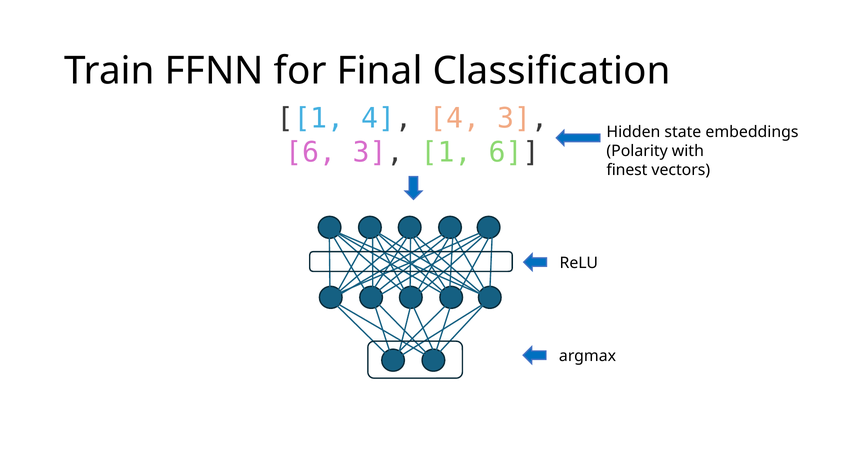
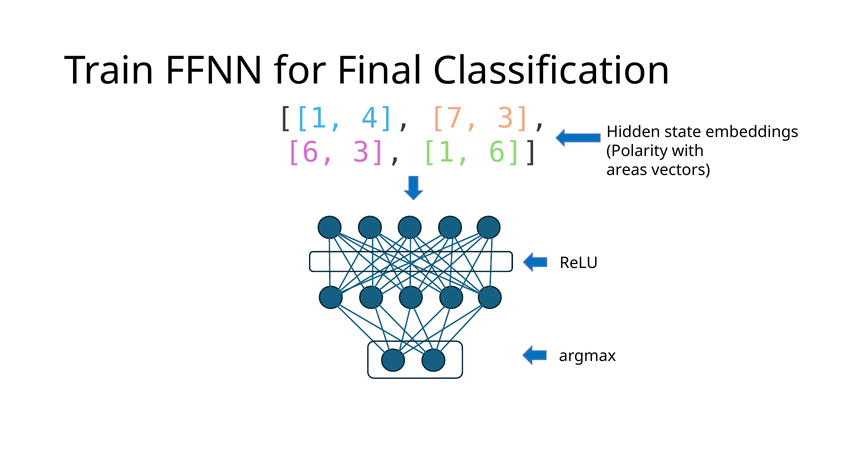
4 4: 4 -> 7 (455, 119)
finest: finest -> areas (627, 170)
